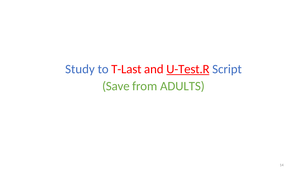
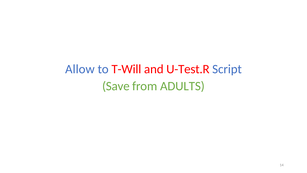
Study: Study -> Allow (80, 69)
T-Last: T-Last -> T-Will (126, 69)
U-Test.R underline: present -> none (188, 69)
